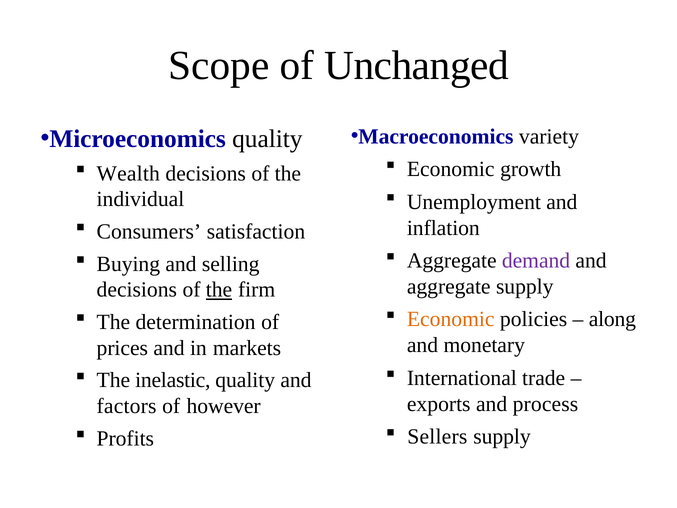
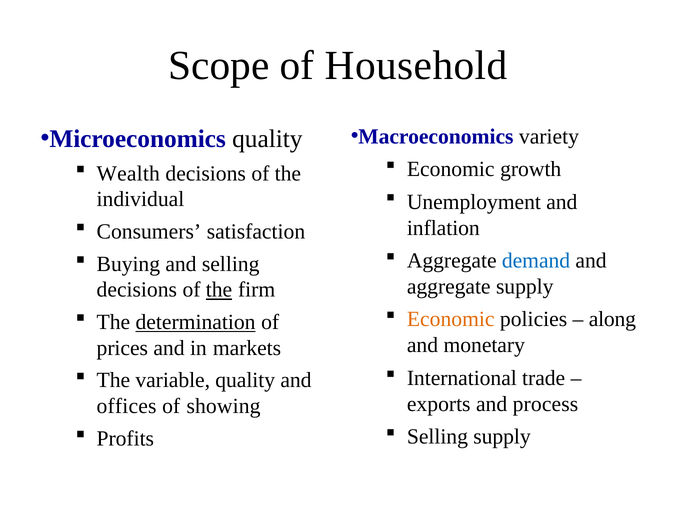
Unchanged: Unchanged -> Household (416, 66)
demand colour: purple -> blue (536, 260)
determination underline: none -> present (196, 322)
inelastic: inelastic -> variable (173, 380)
factors: factors -> offices (127, 406)
however: however -> showing (224, 406)
Sellers: Sellers -> Selling (437, 436)
